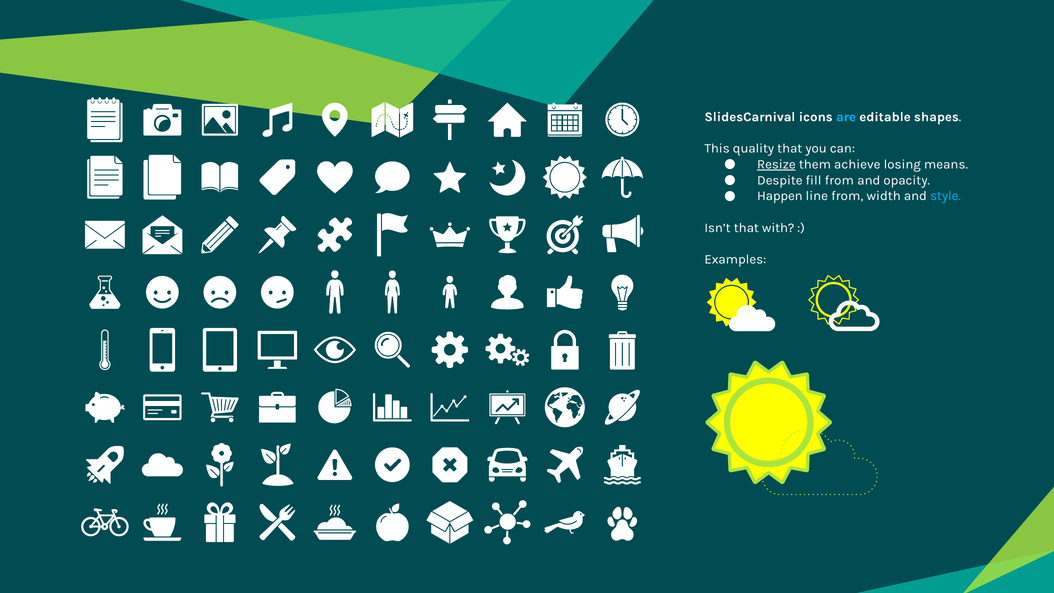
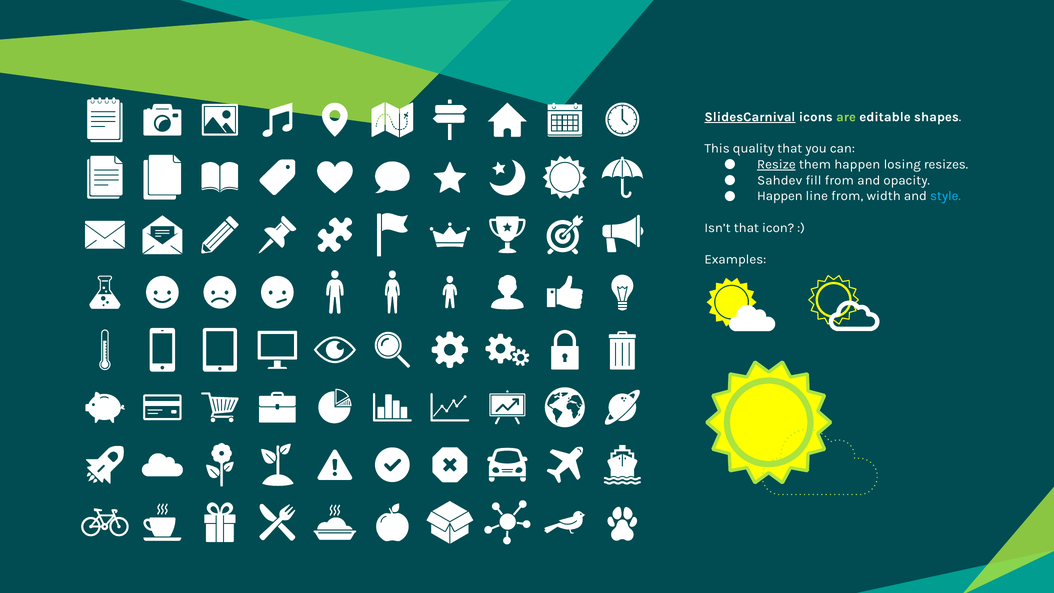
SlidesCarnival underline: none -> present (750, 117)
are colour: light blue -> light green (846, 117)
them achieve: achieve -> happen (857, 164)
means: means -> resizes (946, 164)
Despite: Despite -> Sahdev (780, 180)
with: with -> icon (778, 228)
